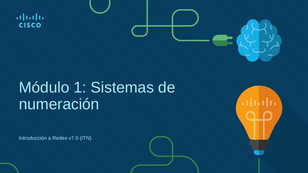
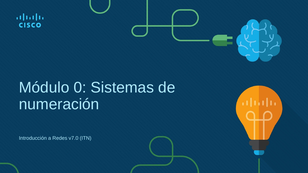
1: 1 -> 0 (80, 88)
